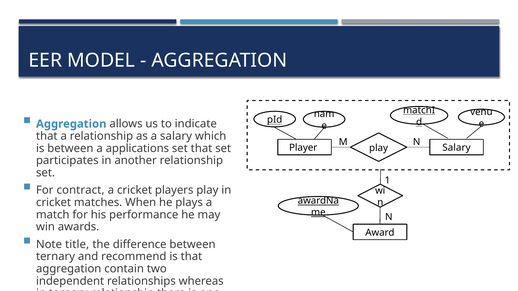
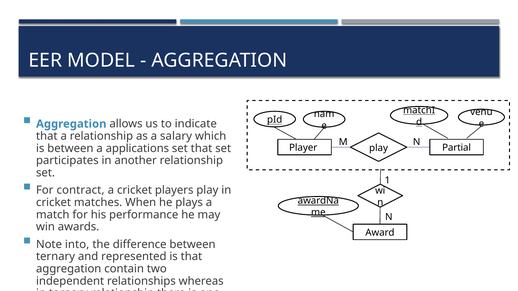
Player Salary: Salary -> Partial (457, 148)
title: title -> into (77, 245)
recommend: recommend -> represented (134, 257)
